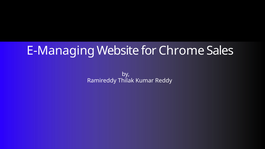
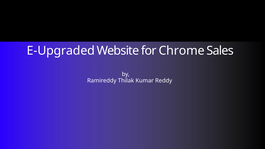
E-Managing: E-Managing -> E-Upgraded (61, 51)
